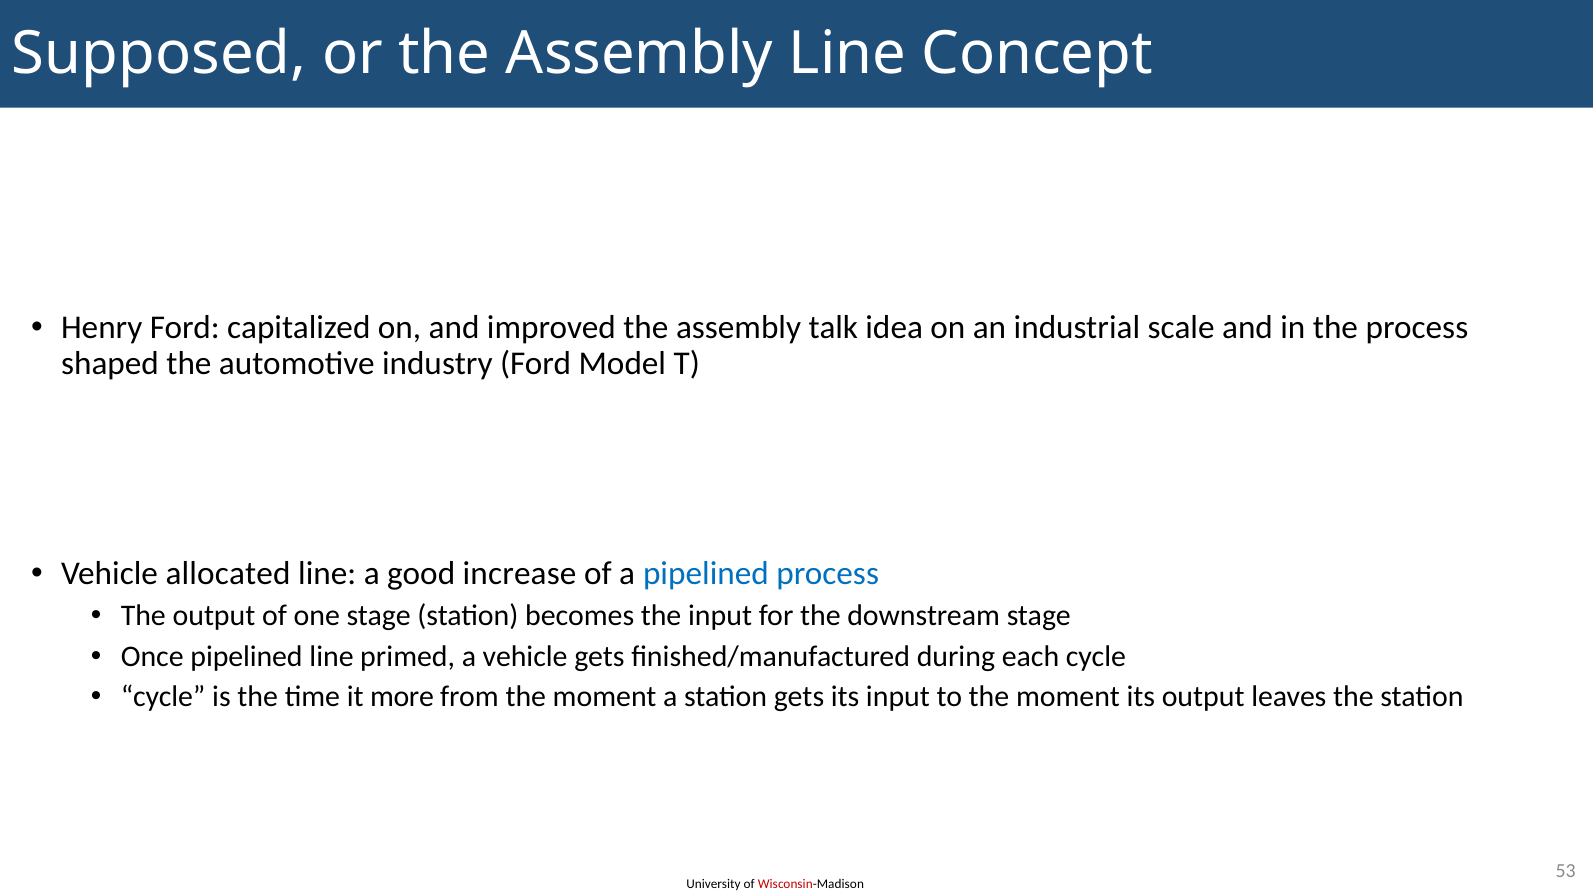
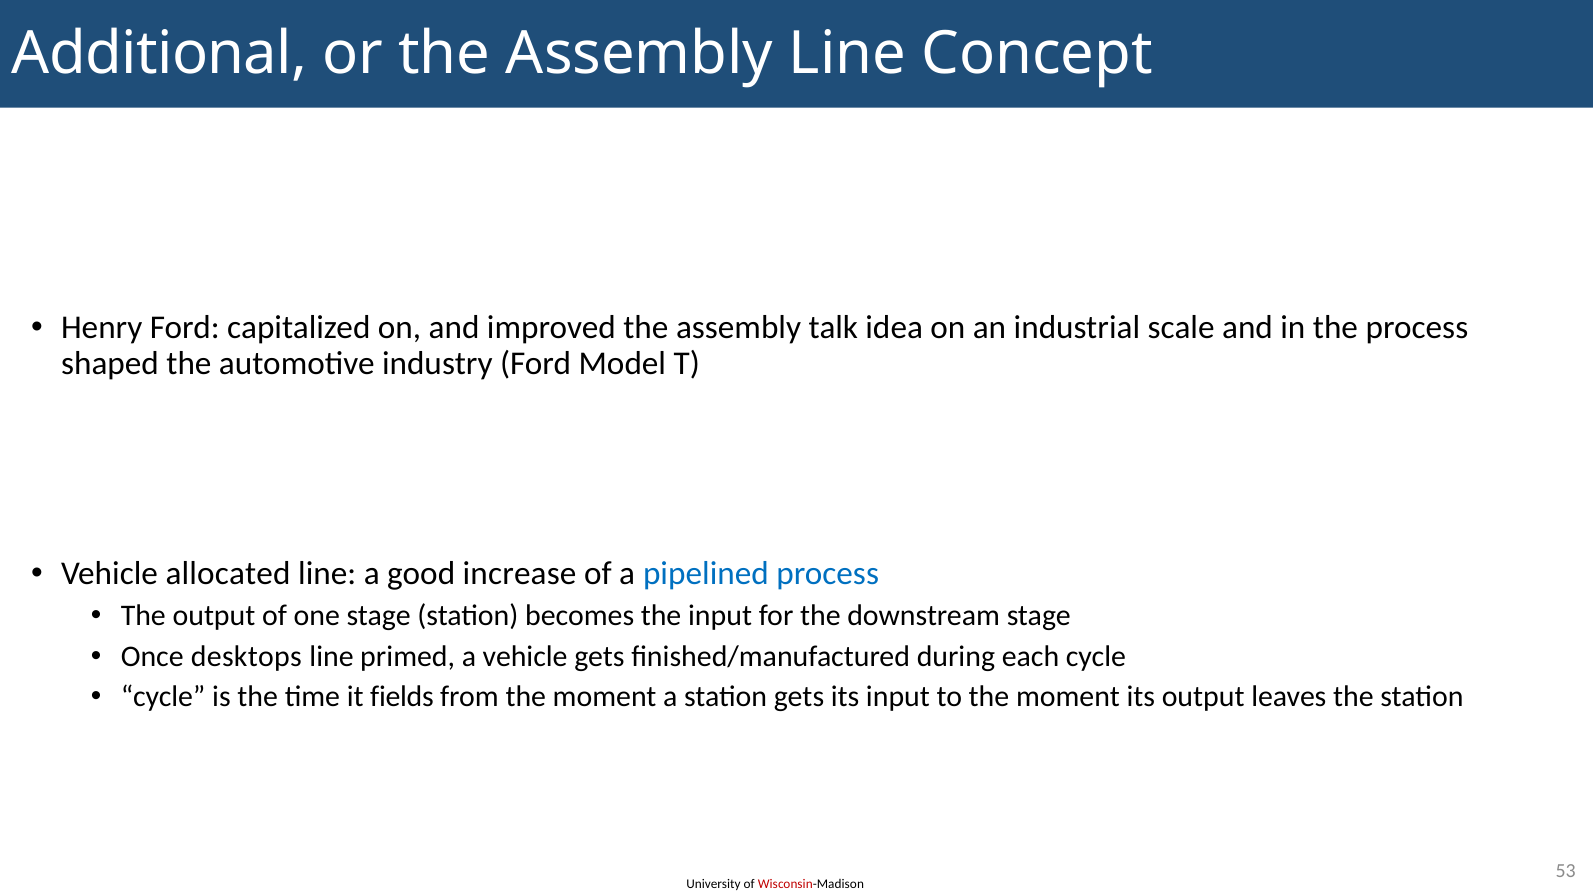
Supposed: Supposed -> Additional (160, 53)
Once pipelined: pipelined -> desktops (246, 656)
more: more -> fields (402, 697)
